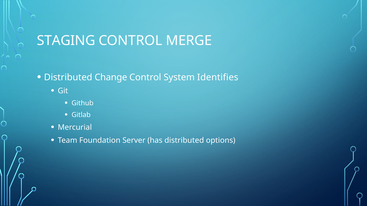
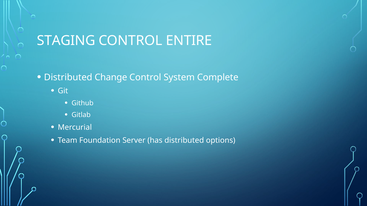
MERGE: MERGE -> ENTIRE (189, 41)
Identifies: Identifies -> Complete (218, 77)
